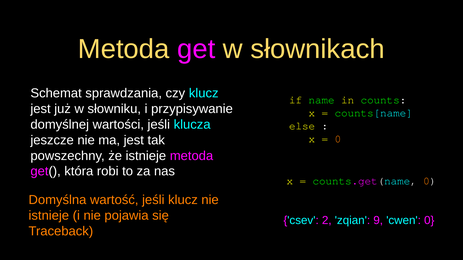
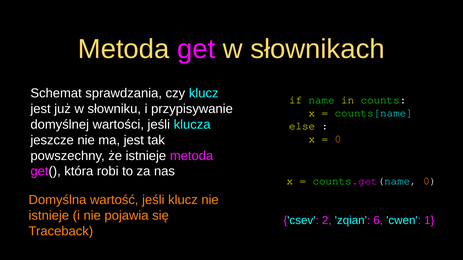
9: 9 -> 6 (378, 221)
cwen 0: 0 -> 1 (429, 221)
